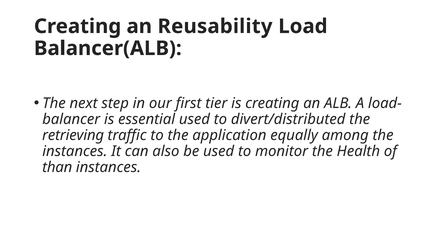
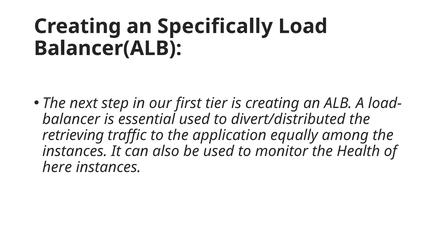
Reusability: Reusability -> Specifically (215, 26)
than: than -> here (57, 167)
